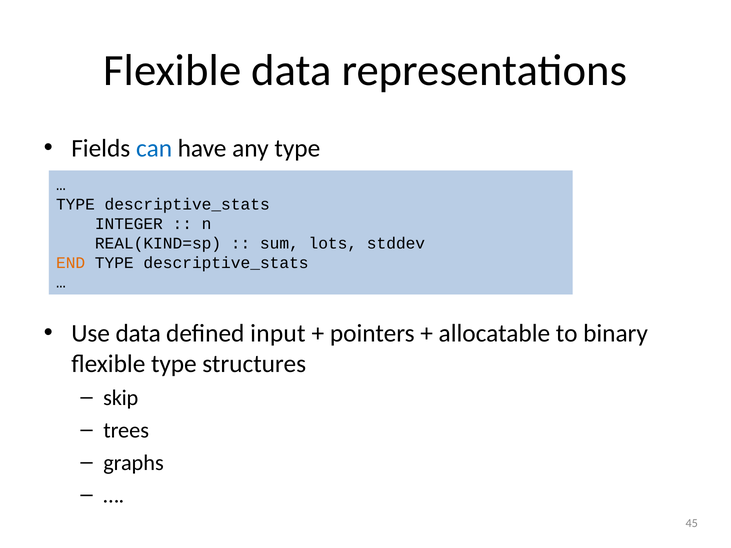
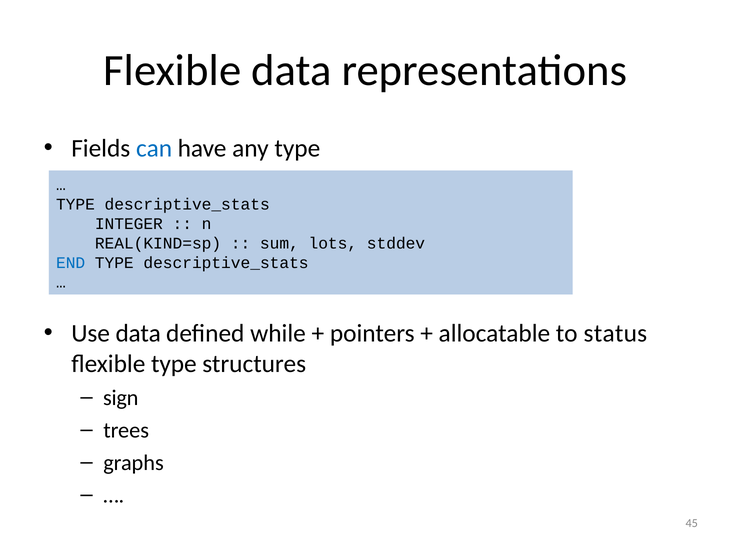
END colour: orange -> blue (71, 263)
input: input -> while (278, 333)
binary: binary -> status (615, 333)
skip: skip -> sign (121, 398)
